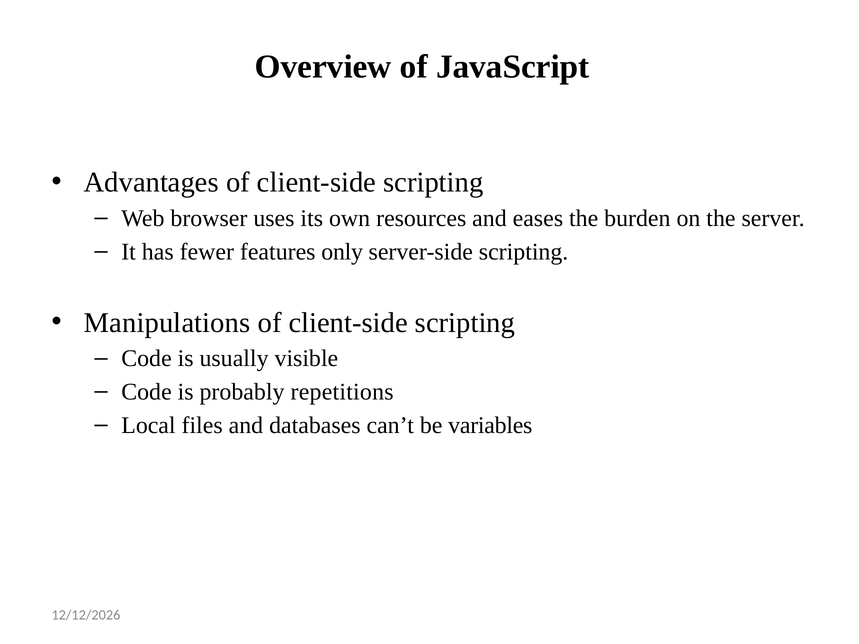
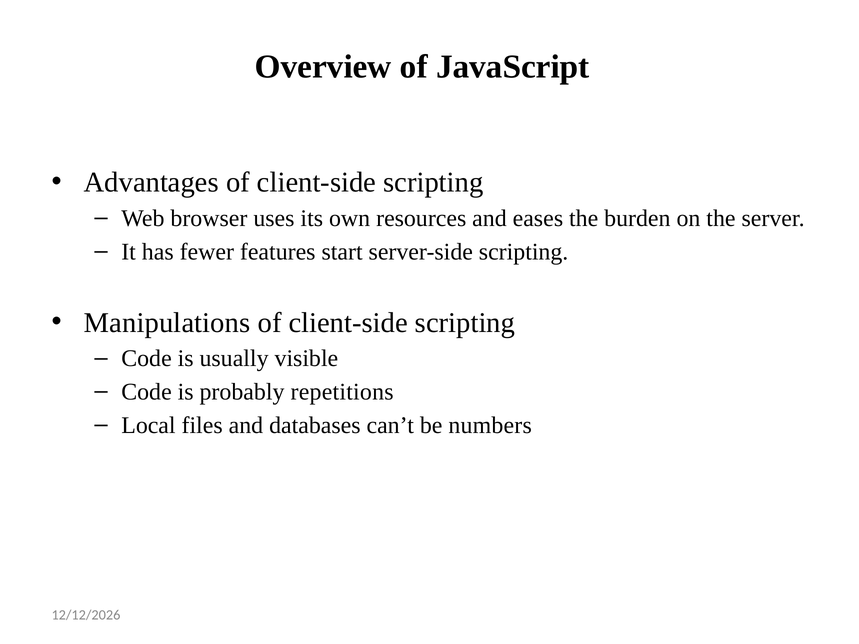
only: only -> start (342, 252)
variables: variables -> numbers (490, 426)
